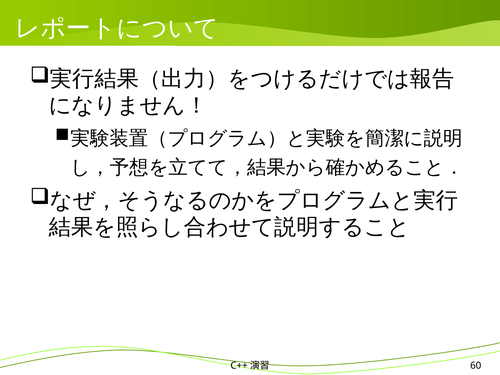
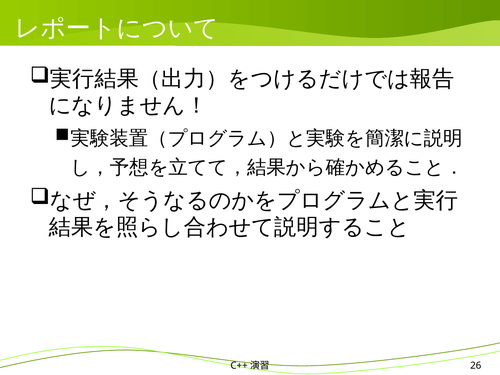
60: 60 -> 26 (476, 366)
